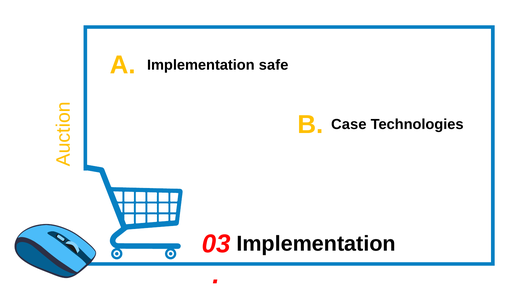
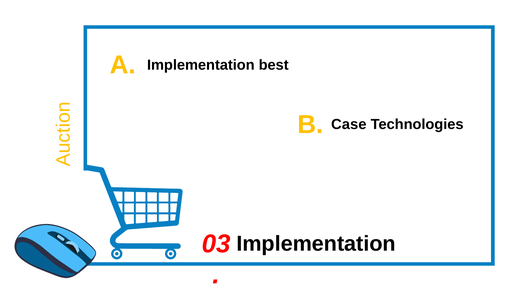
safe: safe -> best (274, 65)
